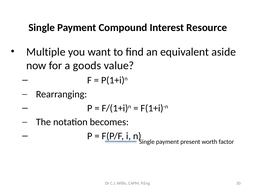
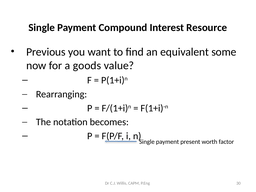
Multiple: Multiple -> Previous (46, 52)
aside: aside -> some (224, 52)
